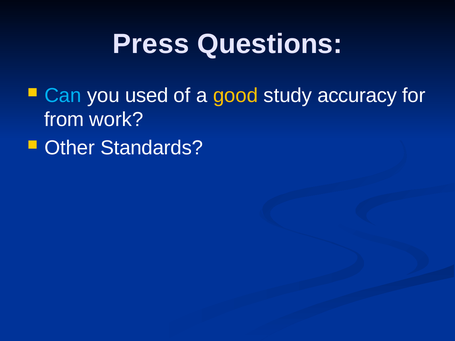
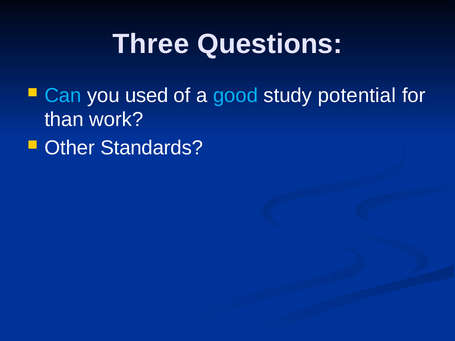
Press: Press -> Three (151, 44)
good colour: yellow -> light blue (236, 95)
accuracy: accuracy -> potential (357, 95)
from: from -> than (64, 120)
